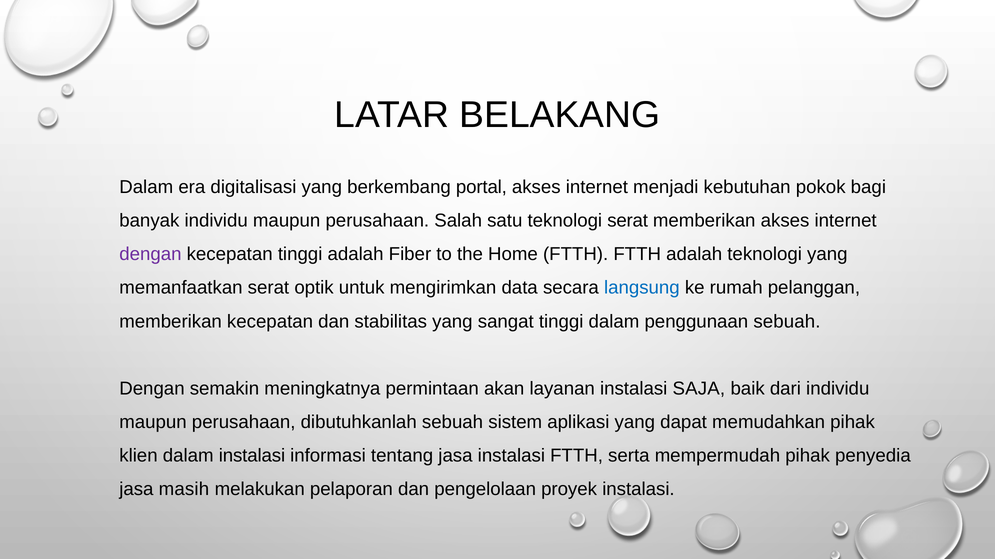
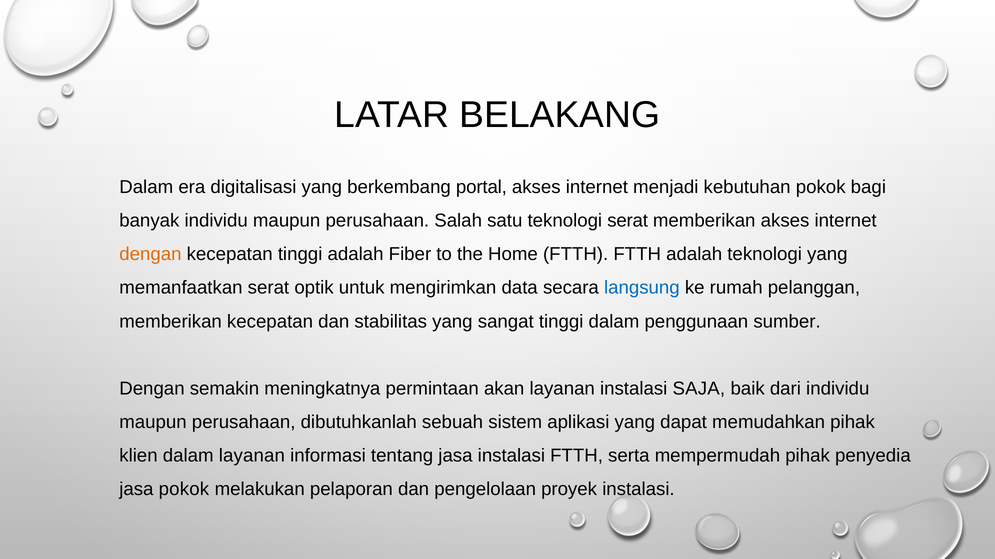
dengan colour: purple -> orange (150, 255)
penggunaan sebuah: sebuah -> sumber (787, 322)
dalam instalasi: instalasi -> layanan (252, 456)
jasa masih: masih -> pokok (184, 490)
